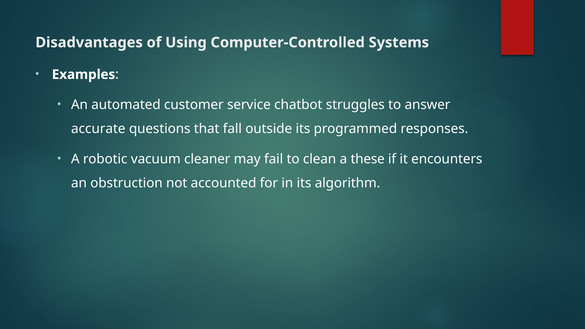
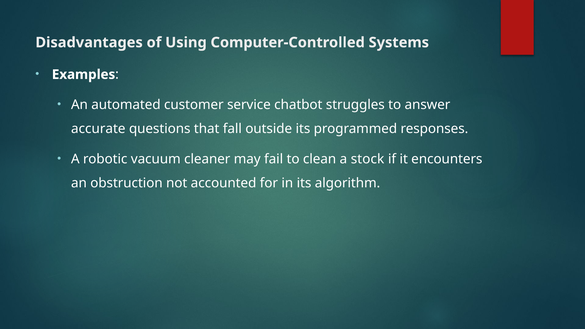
these: these -> stock (368, 159)
